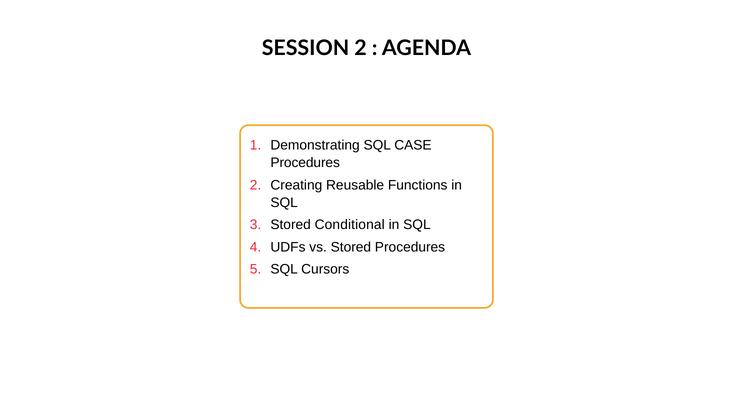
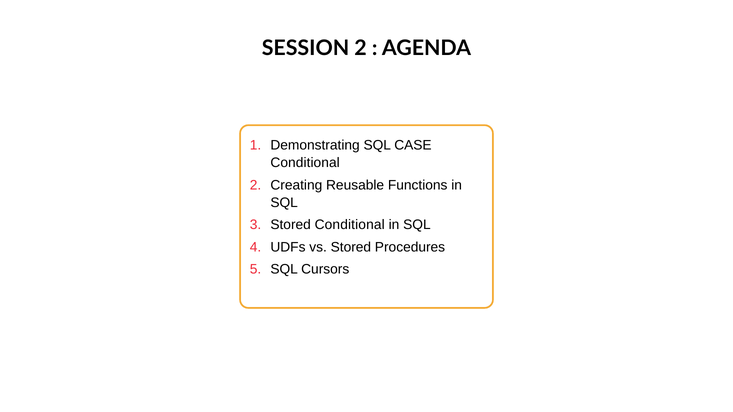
Procedures: Procedures -> Conditional (305, 163)
